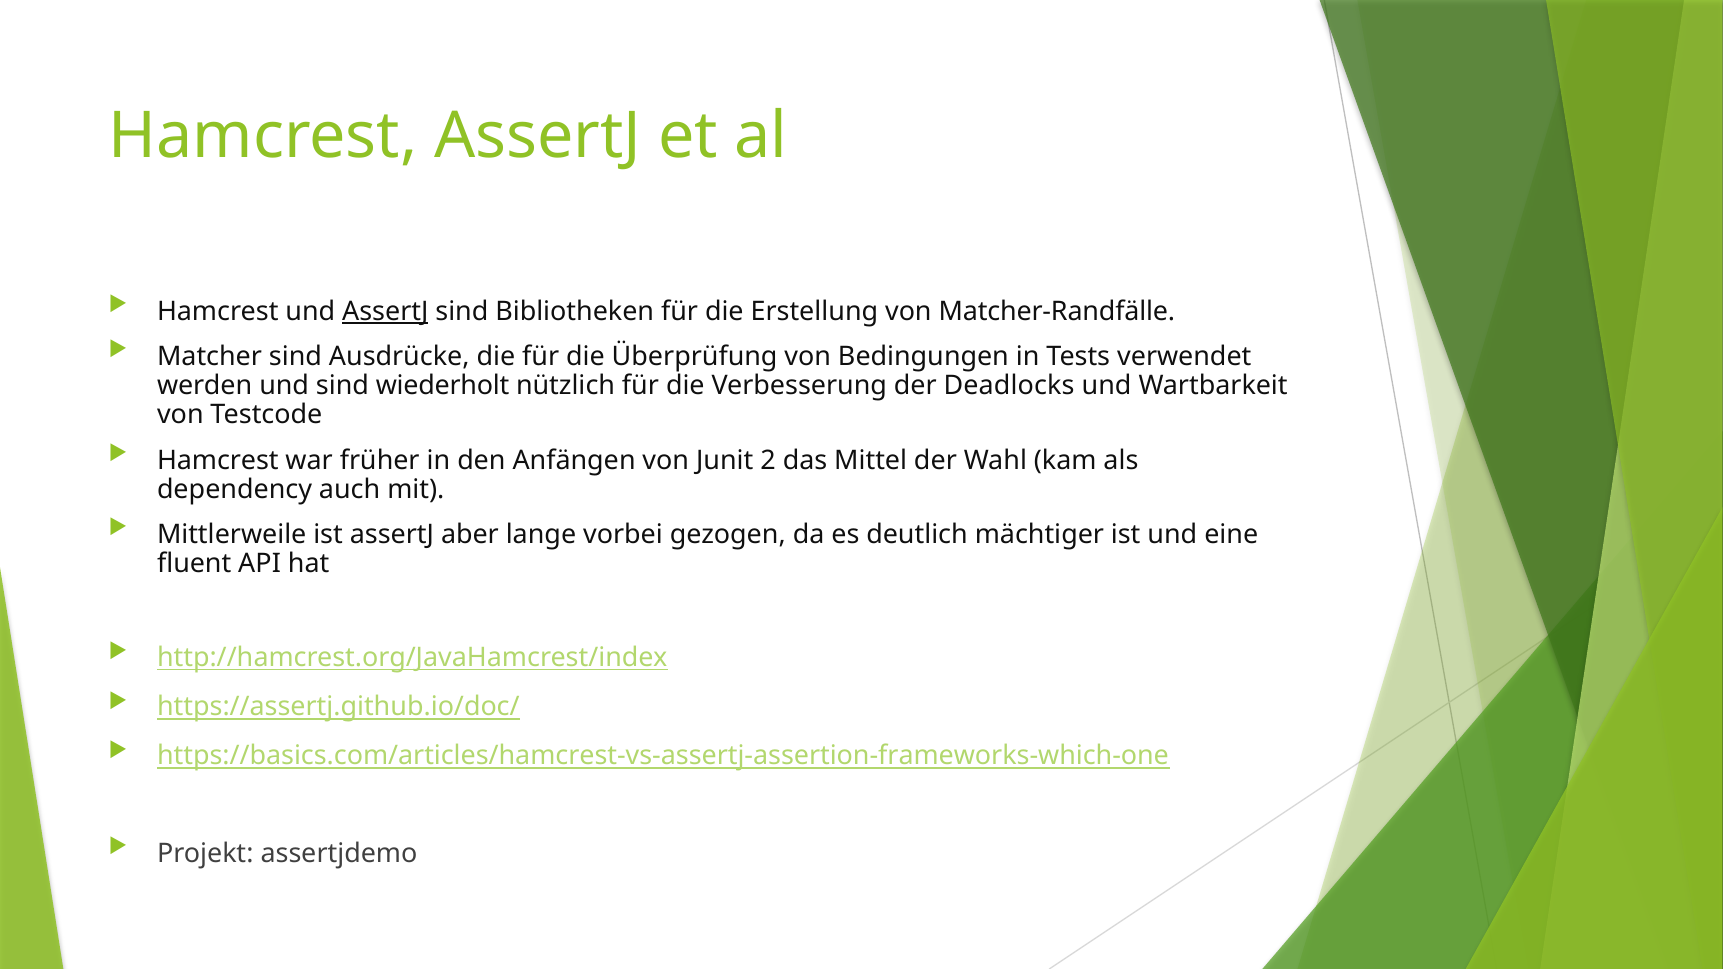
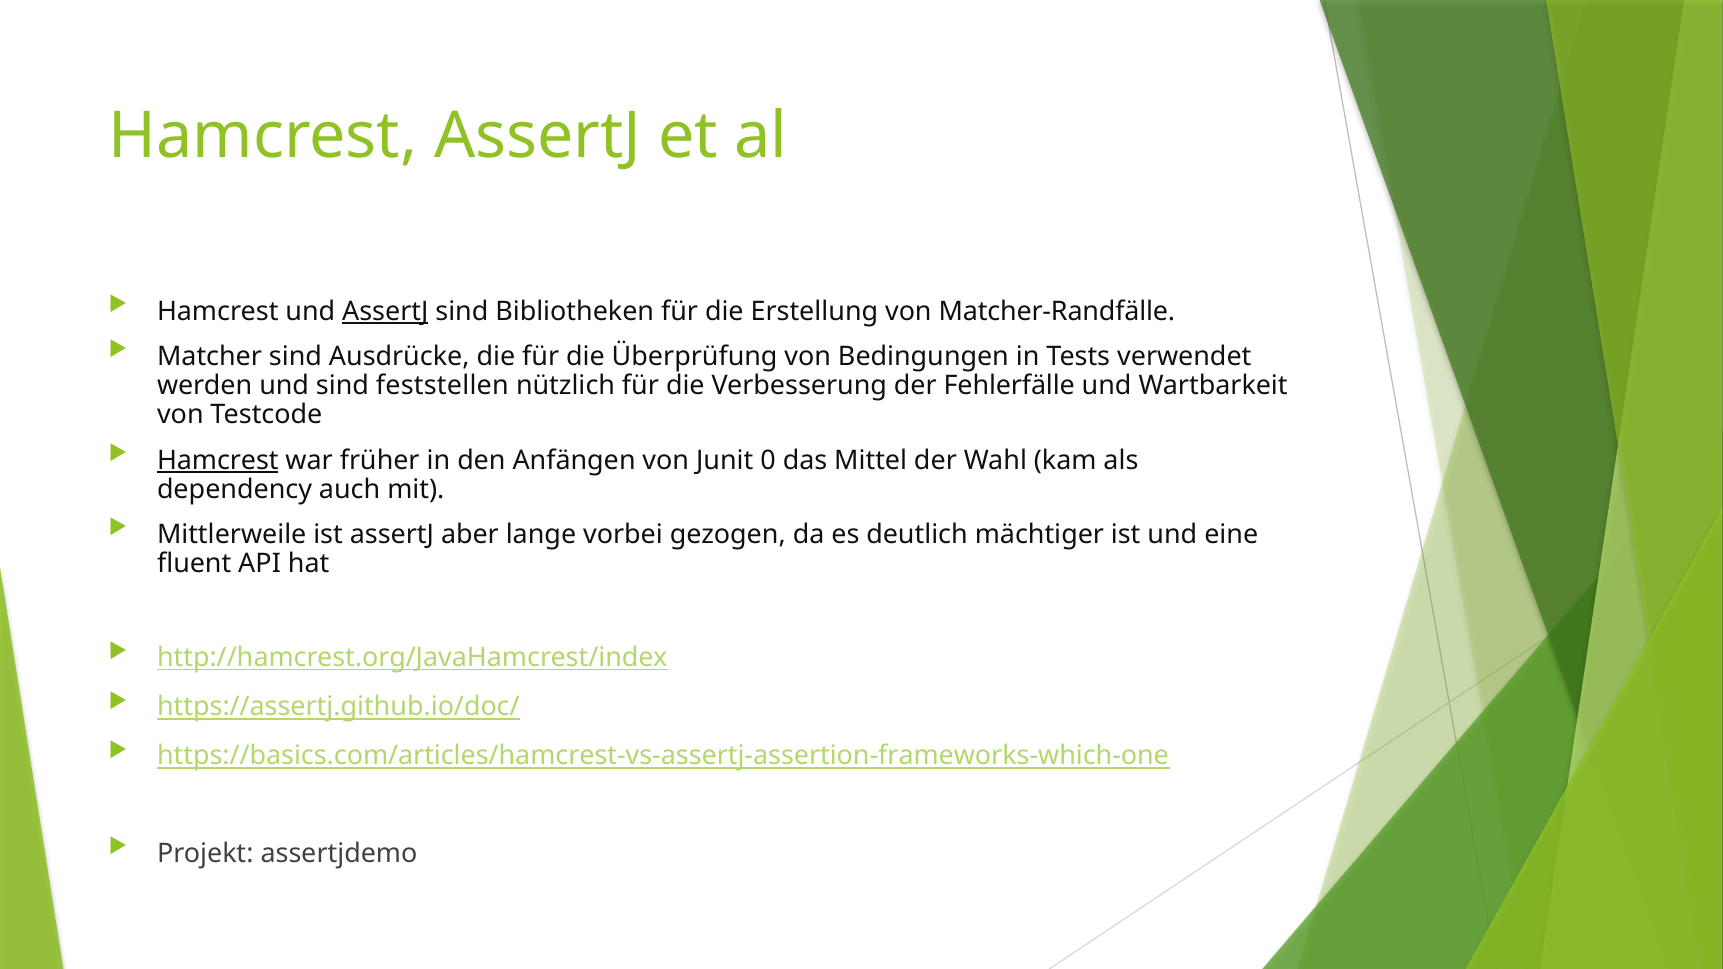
wiederholt: wiederholt -> feststellen (442, 386)
Deadlocks: Deadlocks -> Fehlerfälle (1009, 386)
Hamcrest underline: none -> present (218, 460)
2: 2 -> 0 (768, 460)
